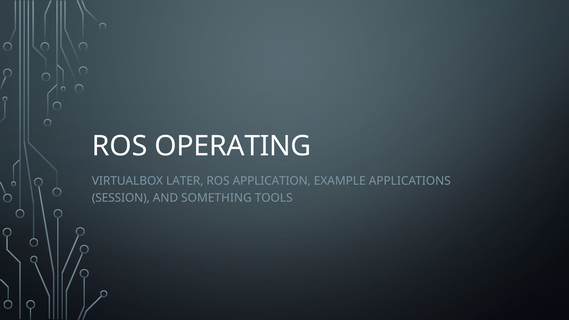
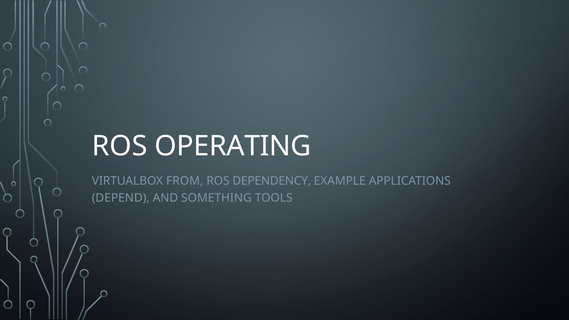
LATER: LATER -> FROM (185, 181)
APPLICATION: APPLICATION -> DEPENDENCY (272, 181)
SESSION: SESSION -> DEPEND (121, 198)
